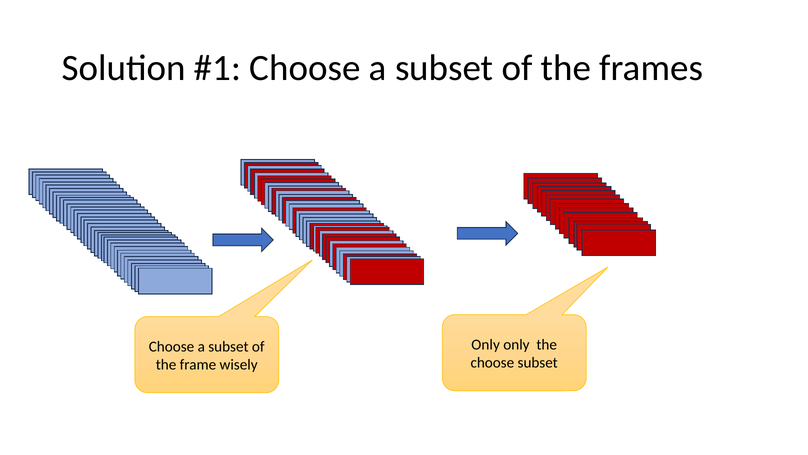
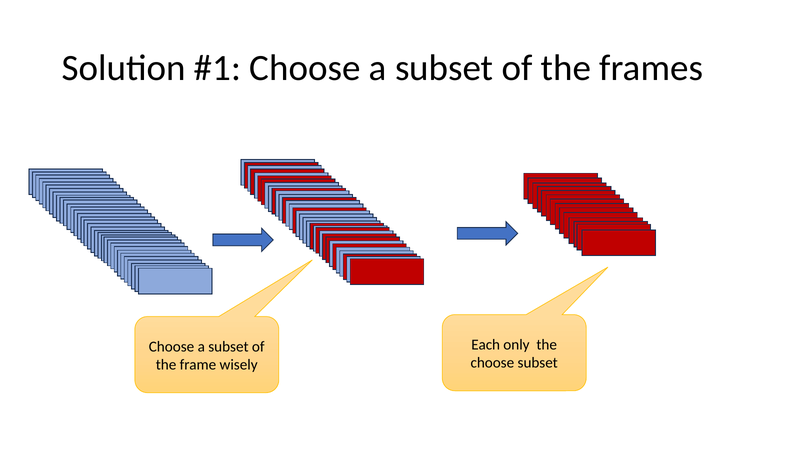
Only: Only -> Each (486, 344)
